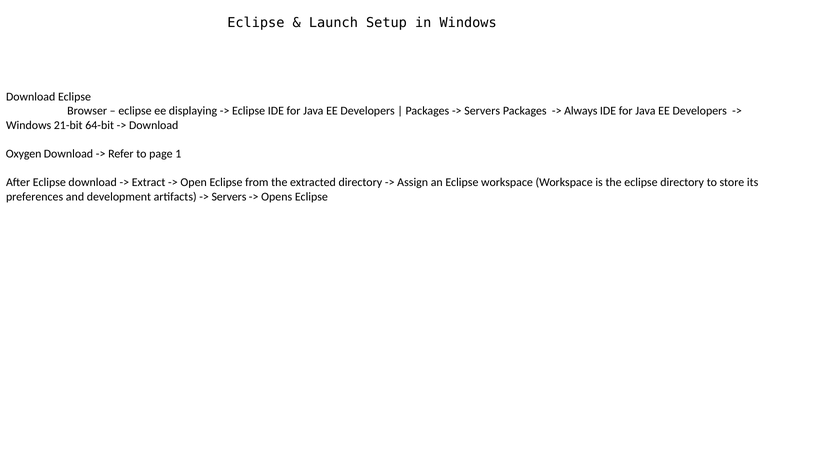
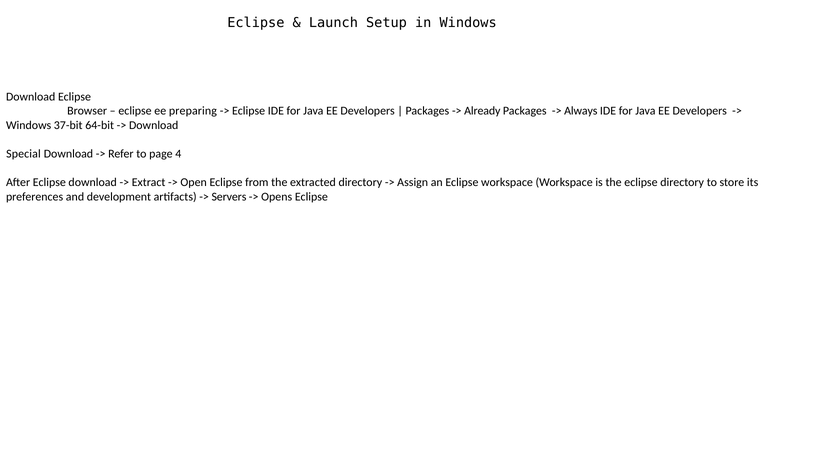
displaying: displaying -> preparing (193, 111)
Servers: Servers -> Already (482, 111)
21-bit: 21-bit -> 37-bit (68, 125)
Oxygen: Oxygen -> Special (24, 154)
1: 1 -> 4 (178, 154)
